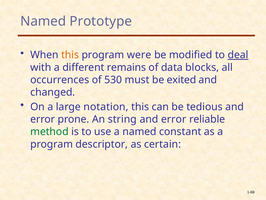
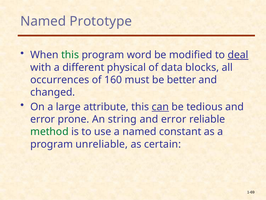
this colour: orange -> green (70, 55)
were: were -> word (139, 55)
remains: remains -> physical (126, 67)
530: 530 -> 160 (113, 80)
exited: exited -> better (181, 80)
notation: notation -> attribute (106, 107)
can underline: none -> present (160, 107)
descriptor: descriptor -> unreliable (102, 144)
